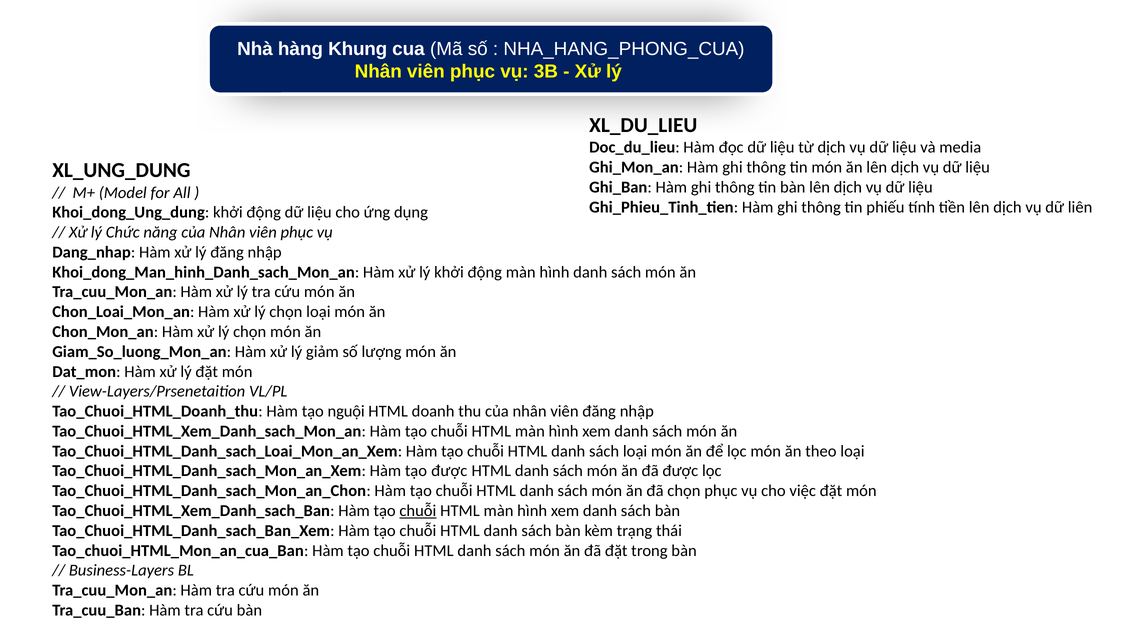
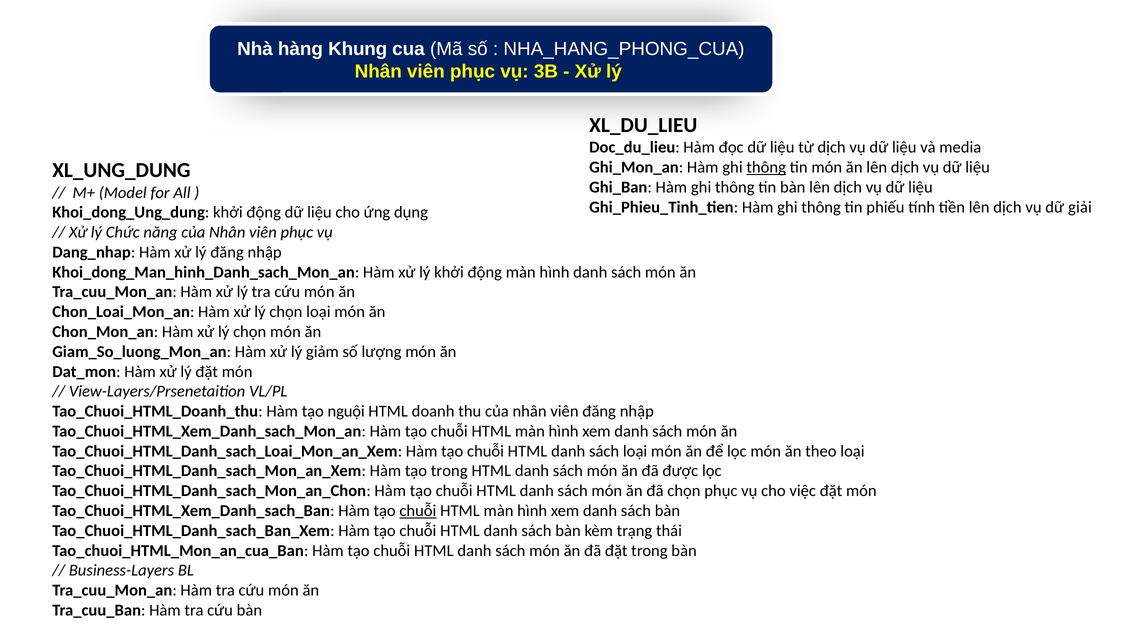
thông underline: none -> present (766, 167)
liên: liên -> giải (1080, 207)
tạo được: được -> trong (449, 471)
